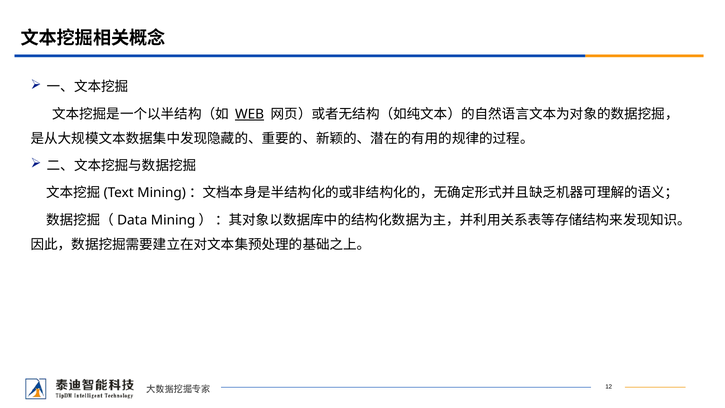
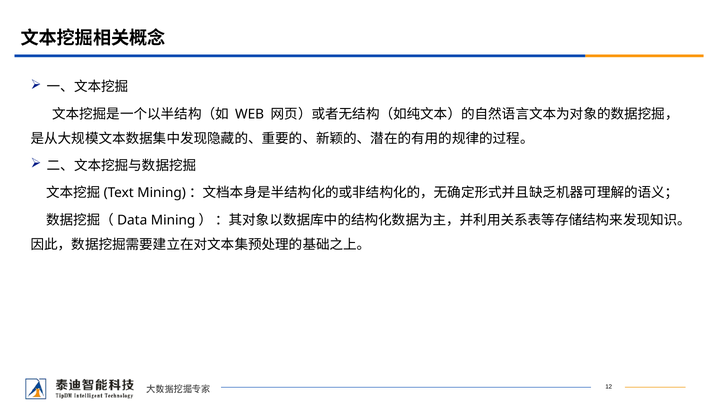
WEB underline: present -> none (250, 114)
